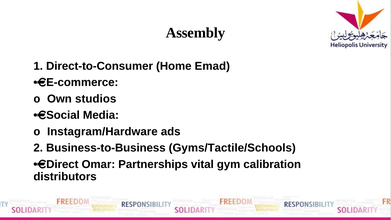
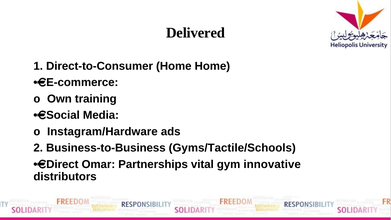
Assembly: Assembly -> Delivered (196, 33)
Home Emad: Emad -> Home (212, 66)
studios: studios -> training (96, 99)
calibration: calibration -> innovative (272, 164)
